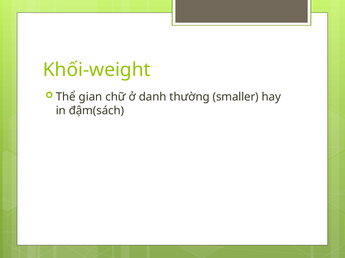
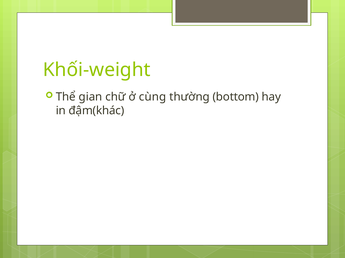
danh: danh -> cùng (153, 97)
smaller: smaller -> bottom (236, 97)
đậm(sách: đậm(sách -> đậm(khác (97, 111)
